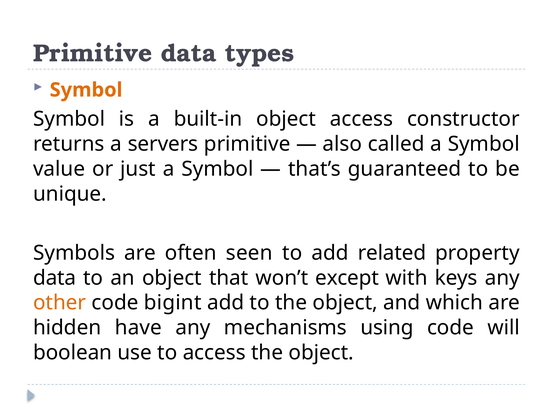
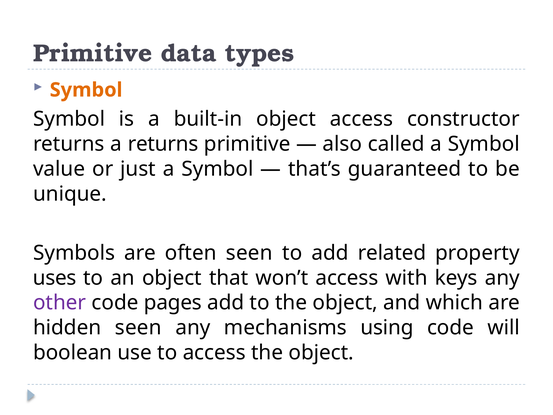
a servers: servers -> returns (163, 144)
data: data -> uses (55, 278)
won’t except: except -> access (347, 278)
other colour: orange -> purple (60, 303)
bigint: bigint -> pages (173, 303)
hidden have: have -> seen (138, 327)
